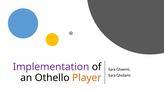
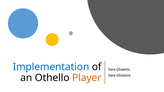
Implementation colour: purple -> blue (51, 67)
